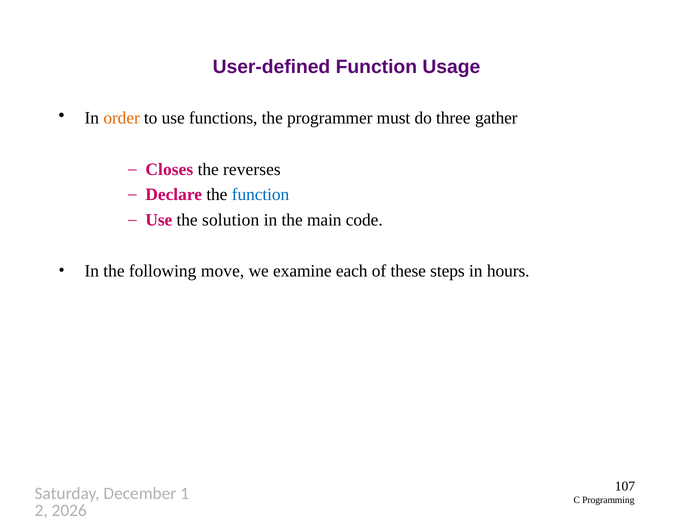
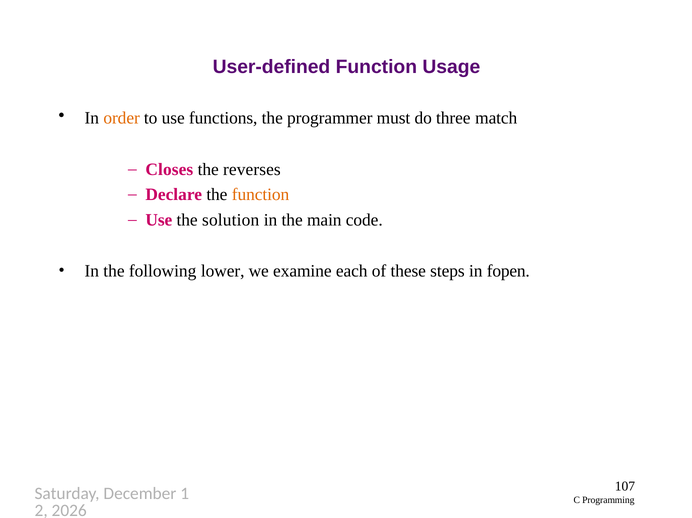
gather: gather -> match (496, 118)
function colour: blue -> orange (261, 195)
move: move -> lower (223, 271)
hours: hours -> fopen (508, 271)
